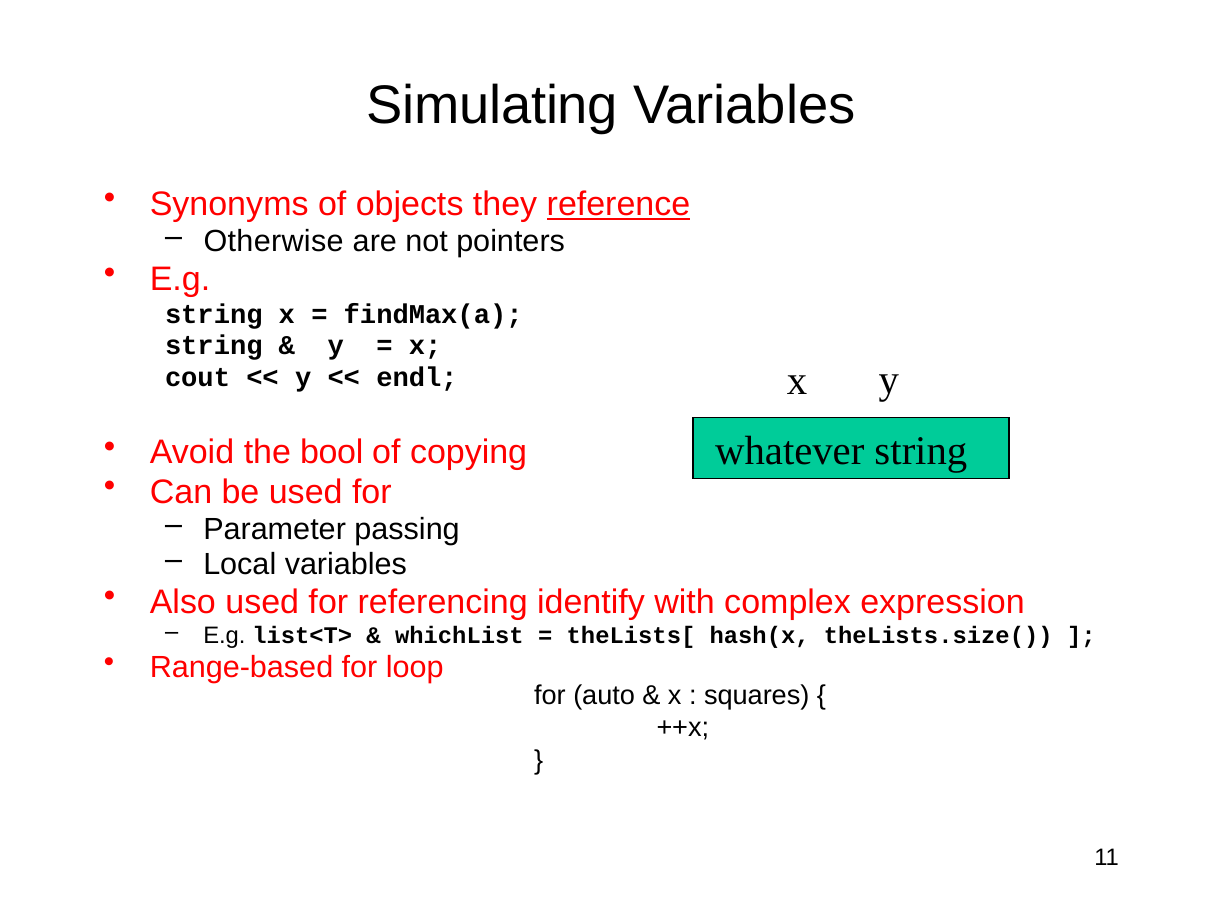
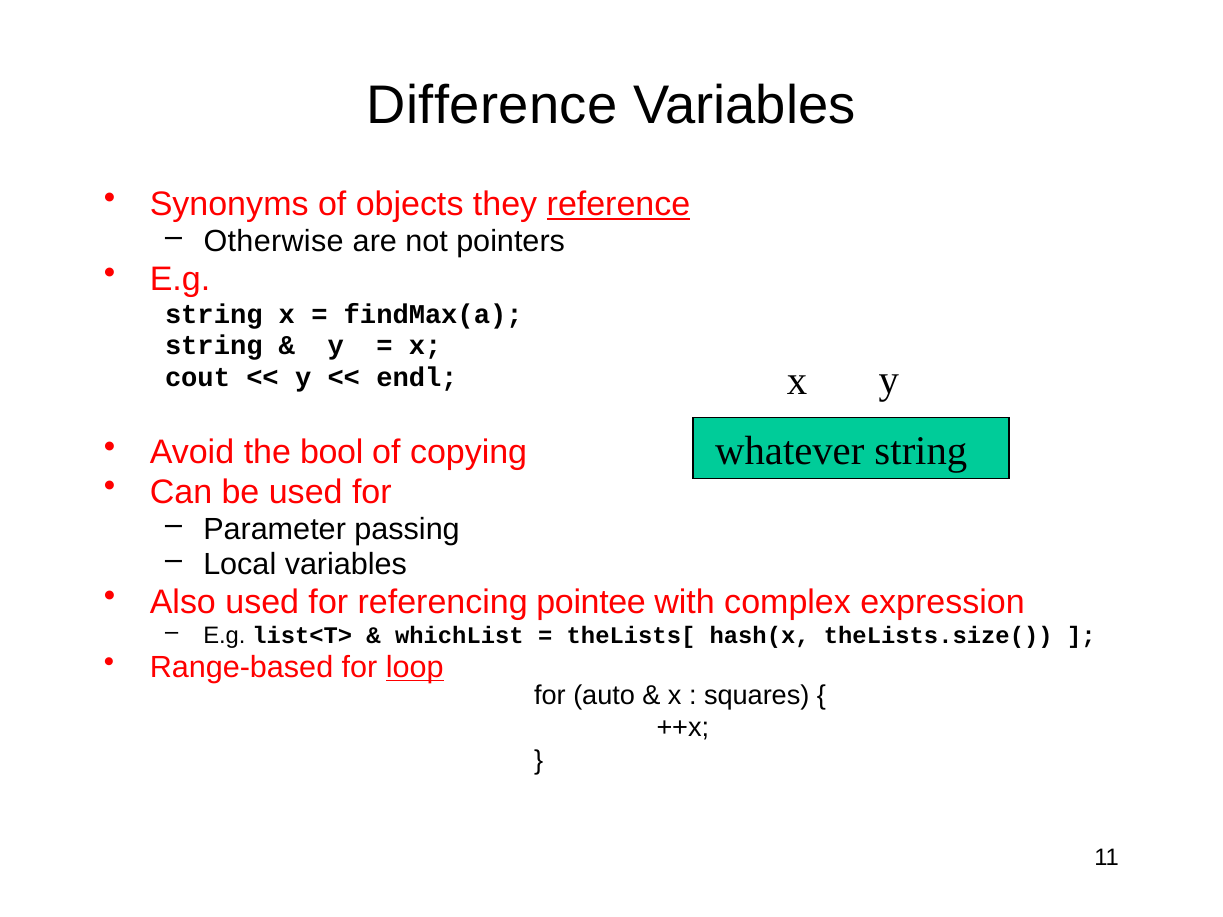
Simulating: Simulating -> Difference (492, 106)
identify: identify -> pointee (591, 603)
loop underline: none -> present (415, 668)
